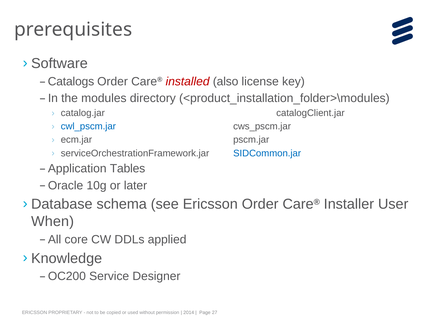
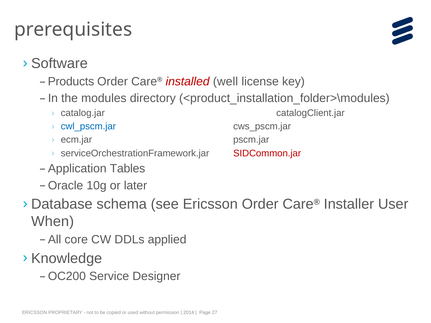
Catalogs: Catalogs -> Products (71, 82)
also: also -> well (225, 82)
SIDCommon.jar colour: blue -> red (267, 153)
